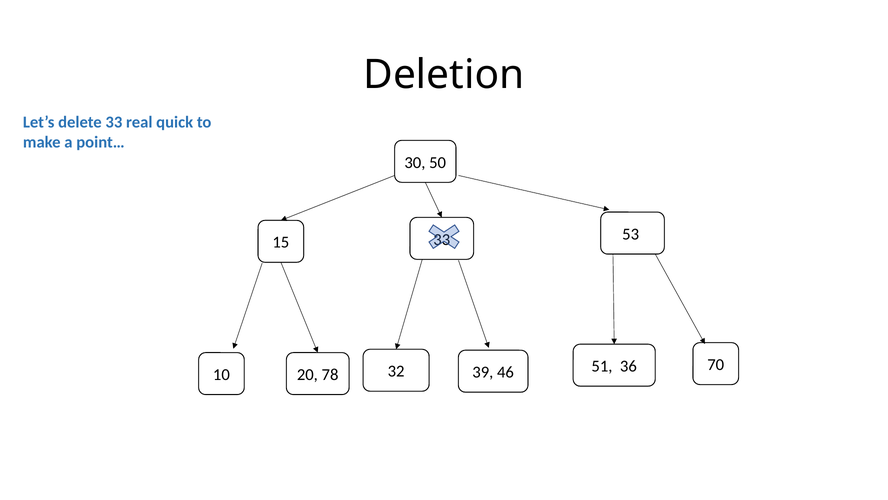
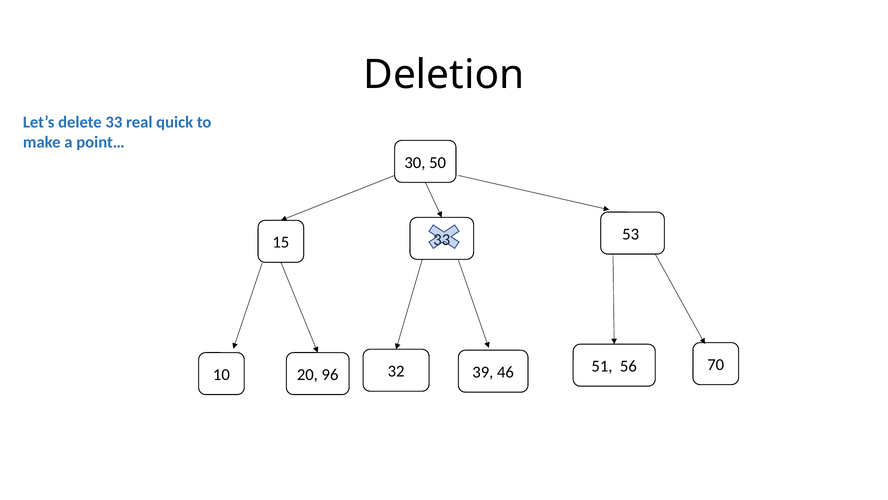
36: 36 -> 56 (628, 366)
78: 78 -> 96 (330, 374)
